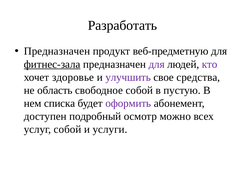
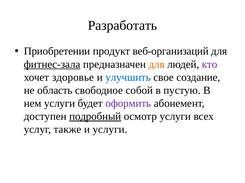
Предназначен: Предназначен -> Приобретении (57, 51)
веб-предметную: веб-предметную -> веб-организаций (171, 51)
для colour: purple -> orange (157, 64)
улучшить colour: purple -> blue (128, 78)
средства: средства -> создание (198, 78)
нем списка: списка -> услуги (60, 104)
подробный underline: none -> present (95, 117)
осмотр можно: можно -> услуги (175, 117)
услуг собой: собой -> также (67, 130)
